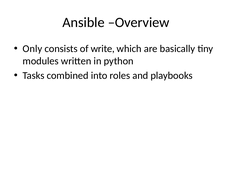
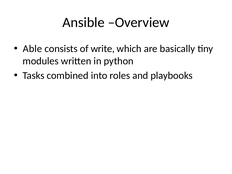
Only: Only -> Able (32, 49)
